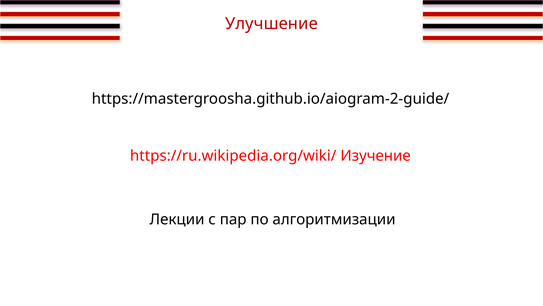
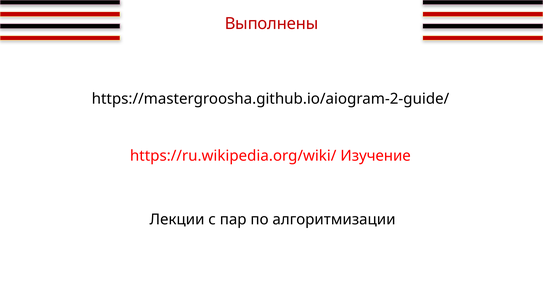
Улучшение: Улучшение -> Выполнены (272, 23)
